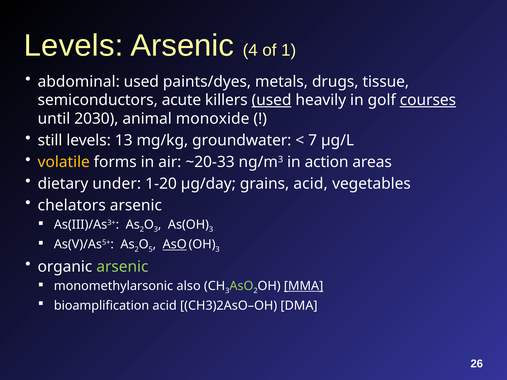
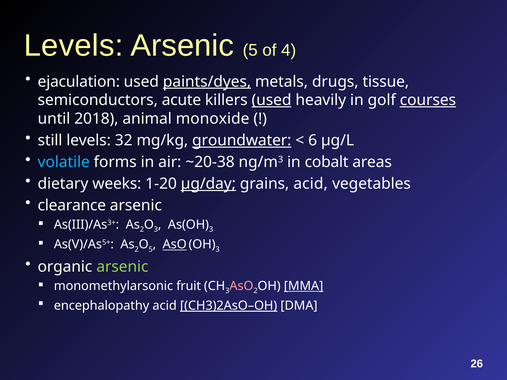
Arsenic 4: 4 -> 5 (250, 50)
1: 1 -> 4 (289, 50)
abdominal: abdominal -> ejaculation (79, 82)
paints/dyes underline: none -> present (207, 82)
2030: 2030 -> 2018 (96, 119)
13: 13 -> 32 (124, 141)
groundwater underline: none -> present (242, 141)
7: 7 -> 6 (313, 141)
volatile colour: yellow -> light blue (64, 162)
~20-33: ~20-33 -> ~20-38 (210, 162)
action: action -> cobalt (327, 162)
under: under -> weeks (117, 184)
µg/day underline: none -> present (208, 184)
chelators: chelators -> clearance (72, 206)
also: also -> fruit (189, 286)
AsO colour: light green -> pink (241, 286)
bioamplification: bioamplification -> encephalopathy (102, 306)
CH3)2AsO–OH underline: none -> present (229, 306)
